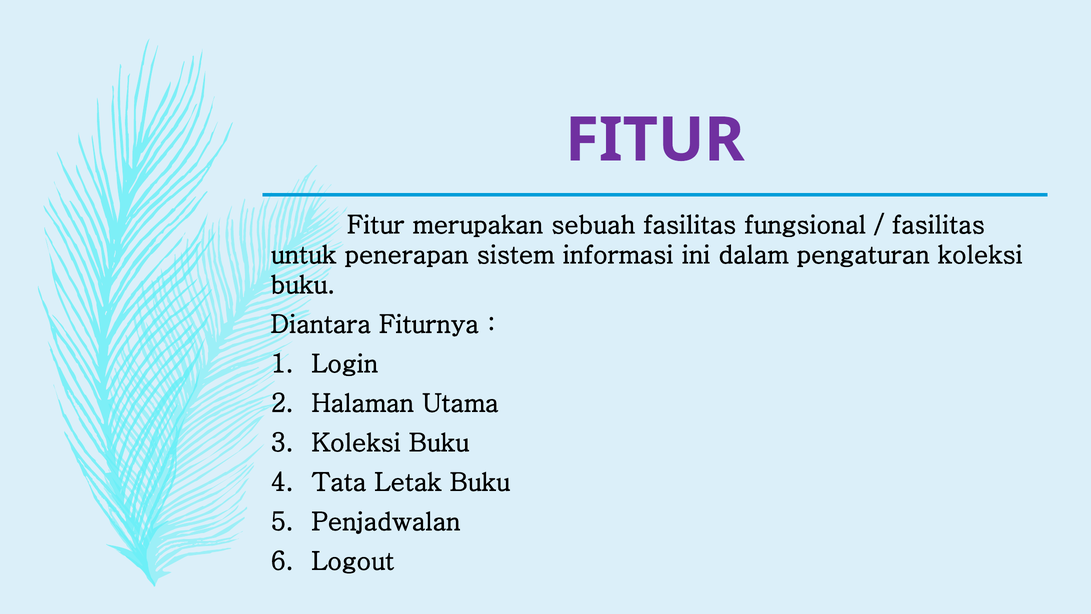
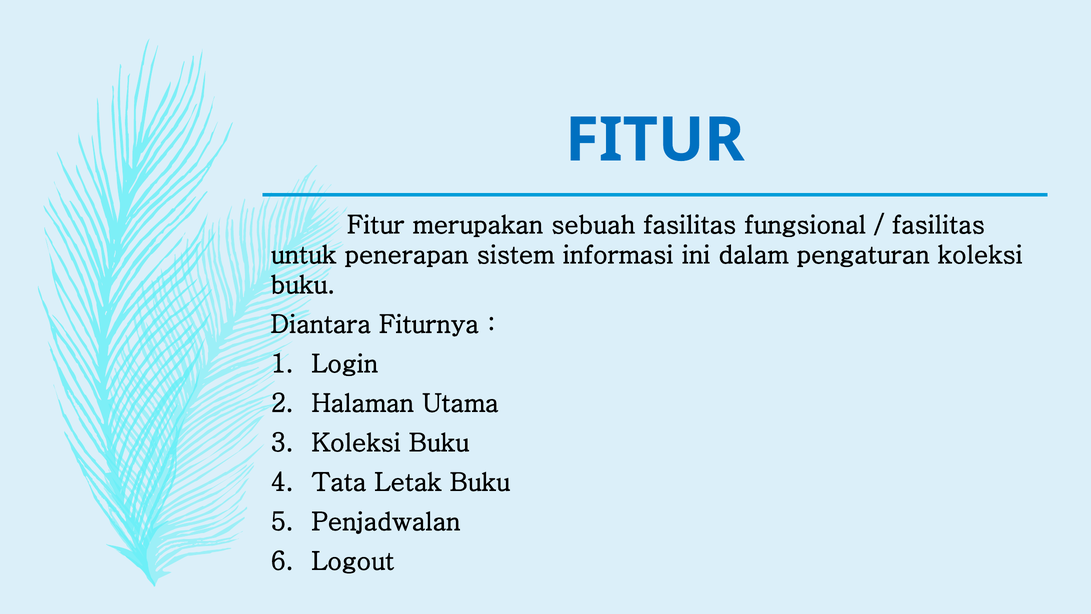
FITUR colour: purple -> blue (655, 140)
